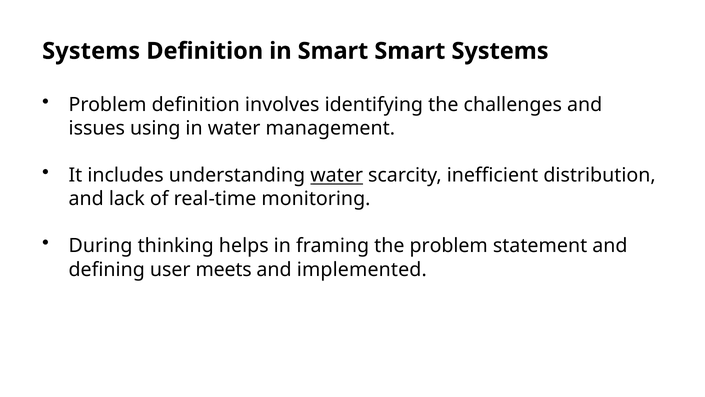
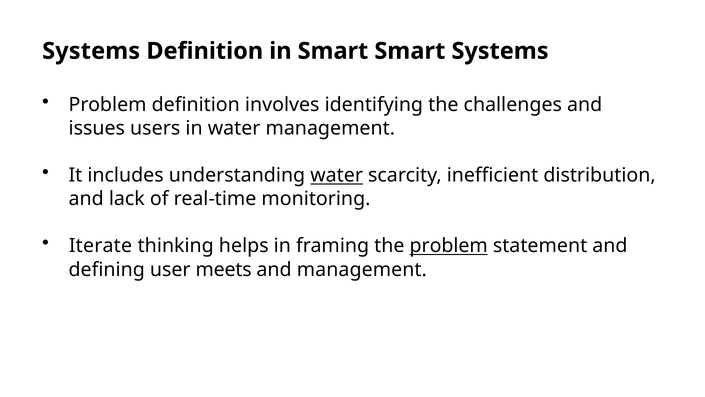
using: using -> users (155, 128)
During: During -> Iterate (100, 246)
problem underline: none -> present (449, 246)
and implemented: implemented -> management (362, 269)
